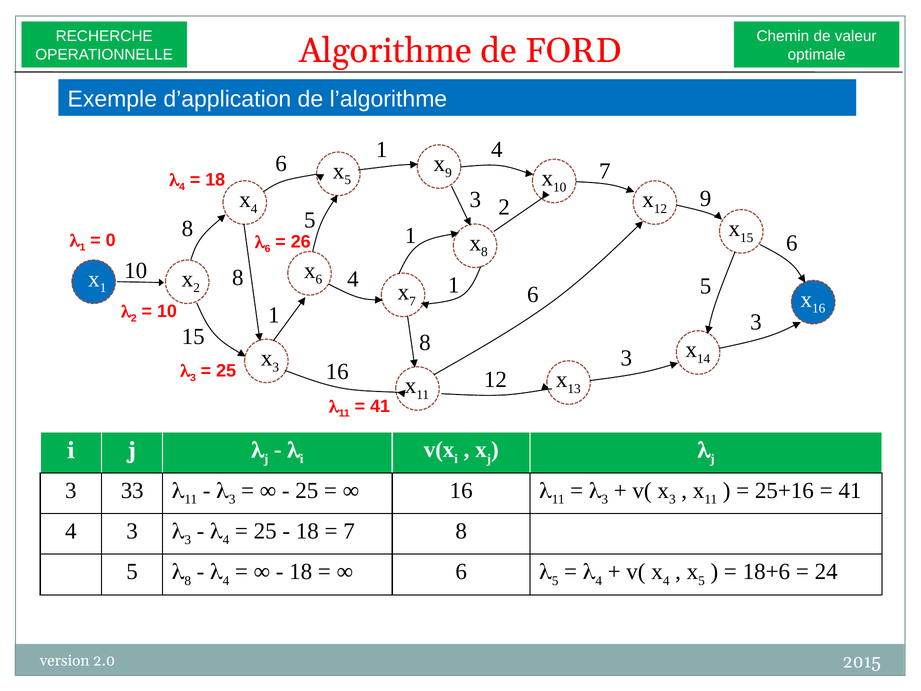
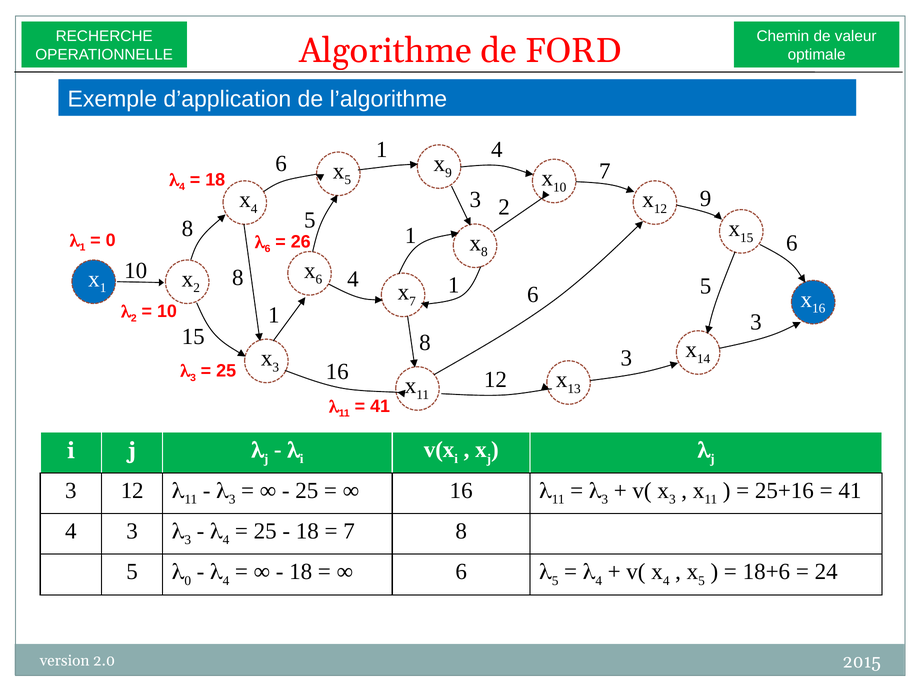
3 33: 33 -> 12 (132, 490)
8: 8 -> 0 (188, 581)
